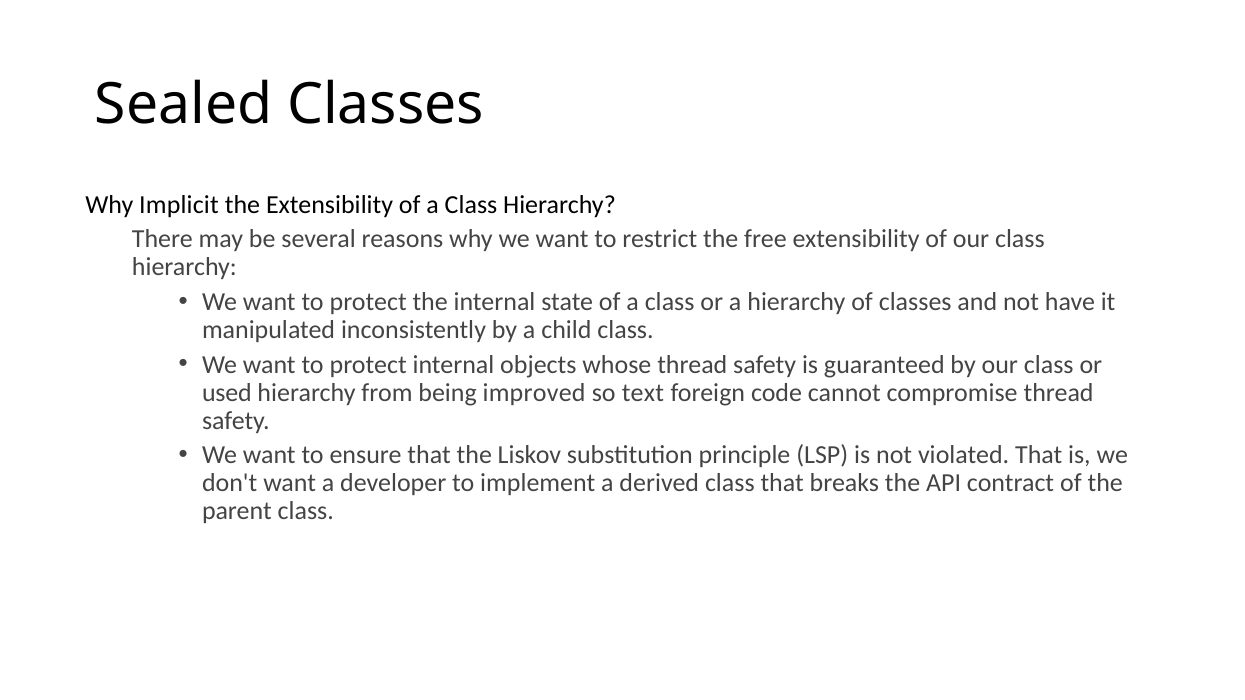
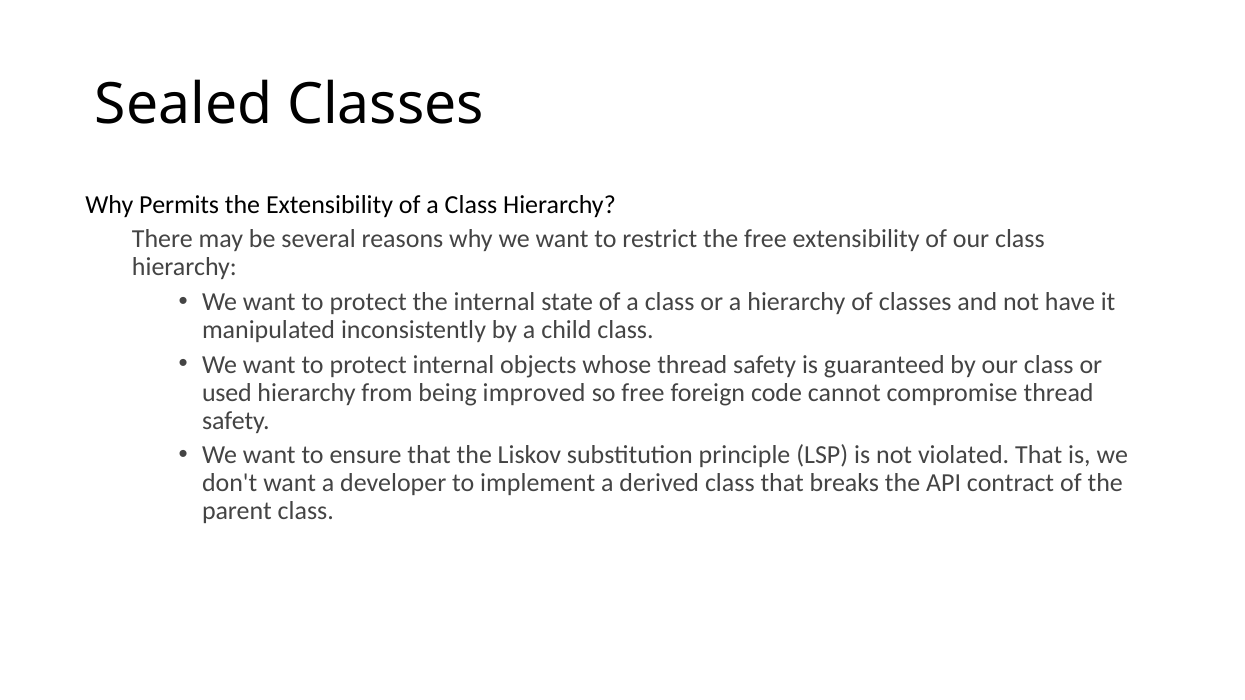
Implicit: Implicit -> Permits (179, 205)
so text: text -> free (643, 393)
